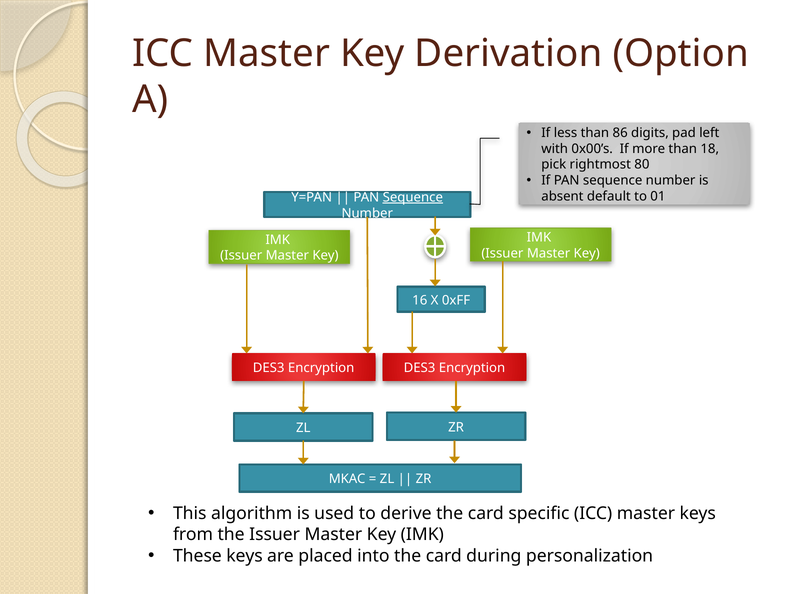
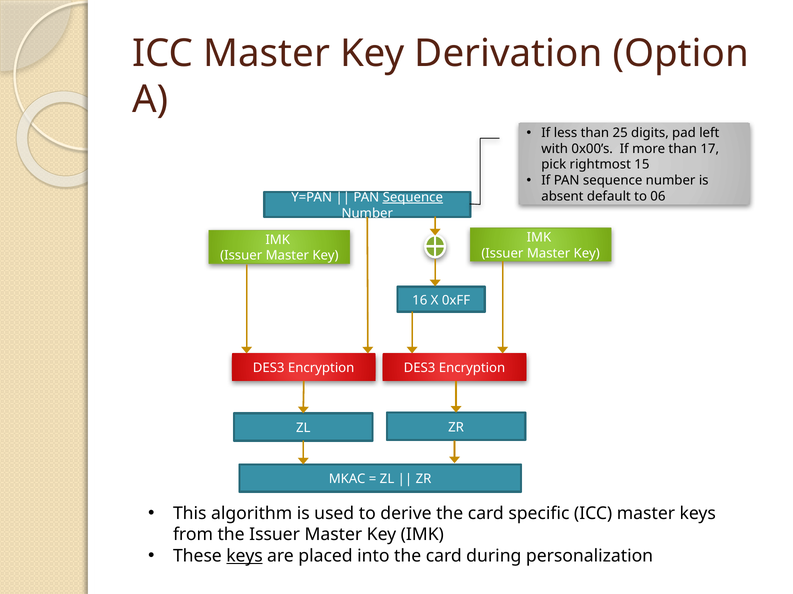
86: 86 -> 25 (620, 133)
18: 18 -> 17 (710, 149)
80: 80 -> 15 (642, 165)
01: 01 -> 06 (658, 197)
keys underline: none -> present (245, 556)
